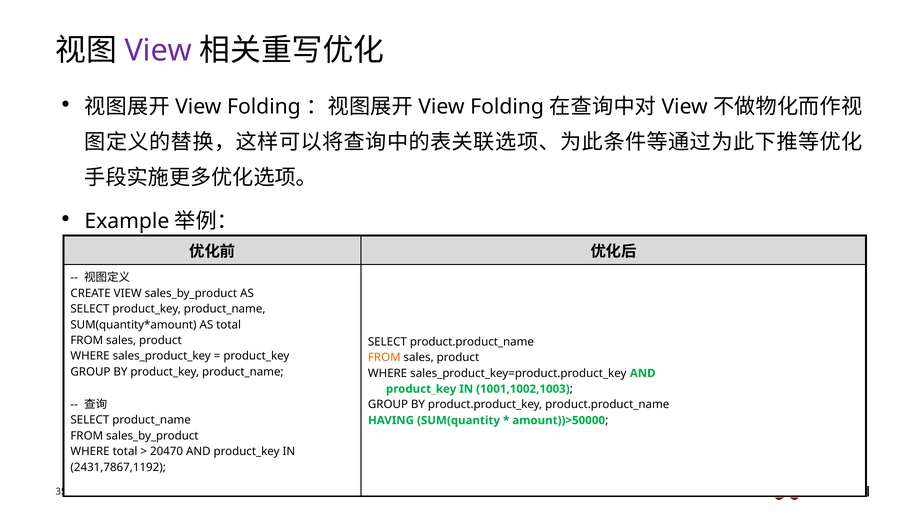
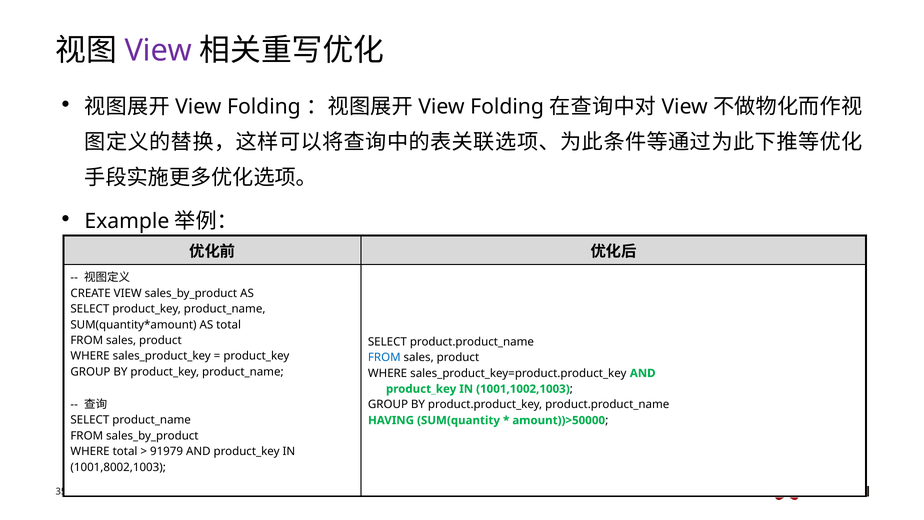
FROM colour: orange -> blue (384, 357)
20470: 20470 -> 91979 (167, 451)
2431,7867,1192: 2431,7867,1192 -> 1001,8002,1003 (118, 467)
